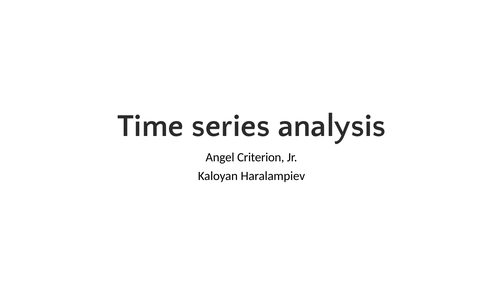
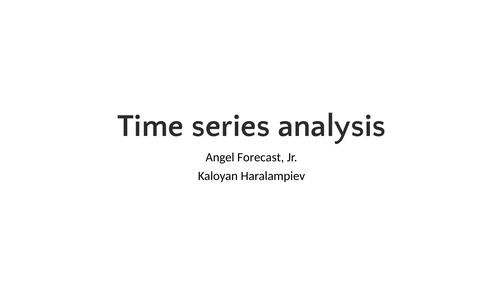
Criterion: Criterion -> Forecast (261, 157)
